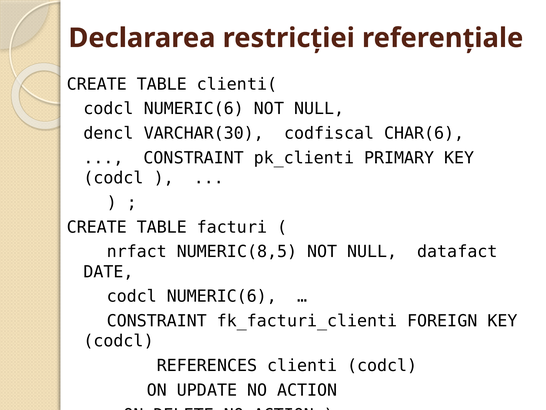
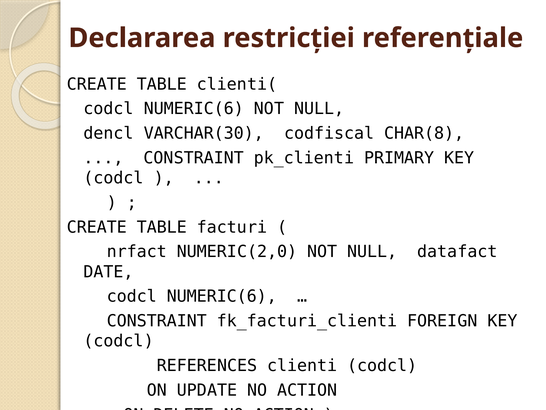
CHAR(6: CHAR(6 -> CHAR(8 (424, 133)
NUMERIC(8,5: NUMERIC(8,5 -> NUMERIC(2,0 (237, 252)
